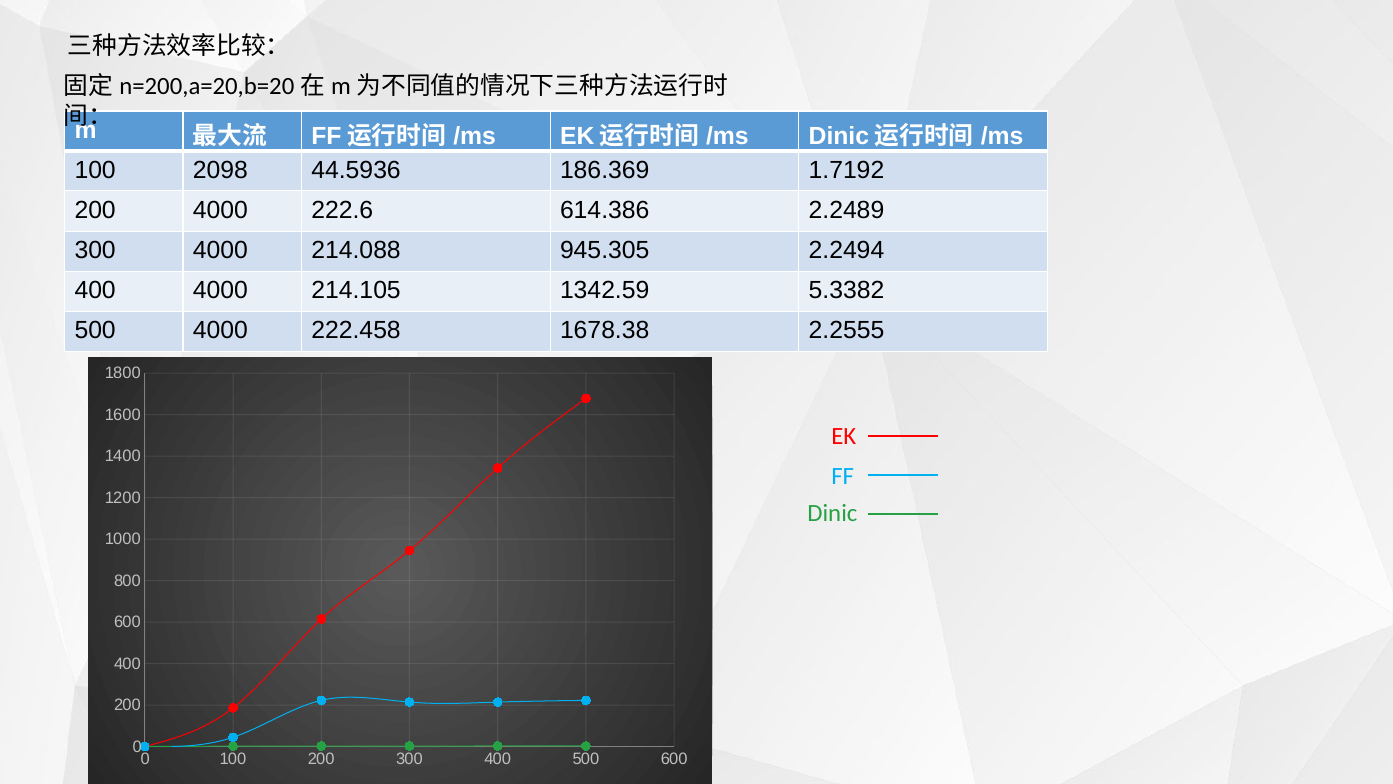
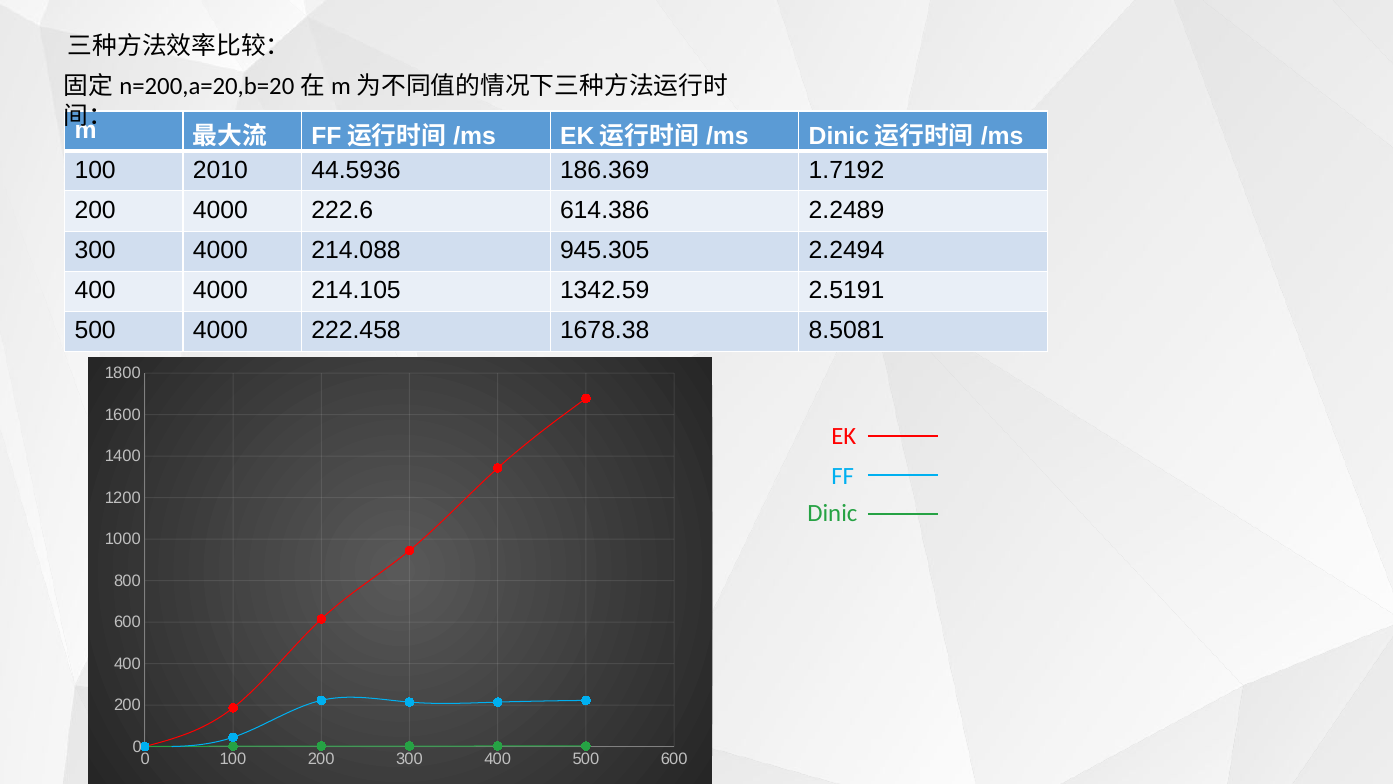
2098: 2098 -> 2010 (220, 170)
5.3382: 5.3382 -> 2.5191 (847, 290)
2.2555: 2.2555 -> 8.5081 (847, 331)
